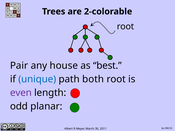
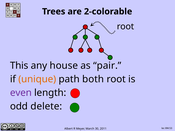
Pair: Pair -> This (19, 66)
best: best -> pair (107, 66)
unique colour: blue -> orange (37, 79)
planar: planar -> delete (46, 107)
